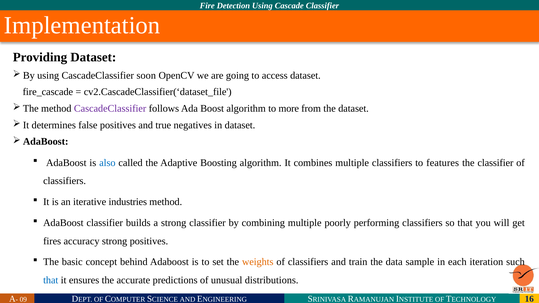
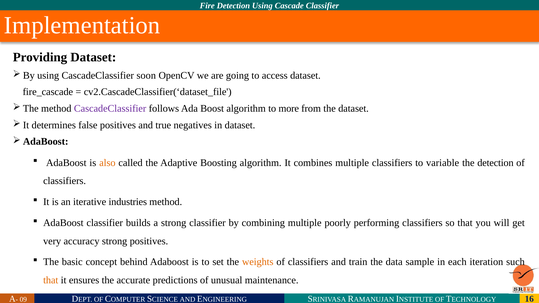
also colour: blue -> orange (107, 163)
features: features -> variable (443, 163)
the classifier: classifier -> detection (495, 163)
fires: fires -> very (52, 241)
that colour: blue -> orange (51, 280)
distributions: distributions -> maintenance (272, 280)
